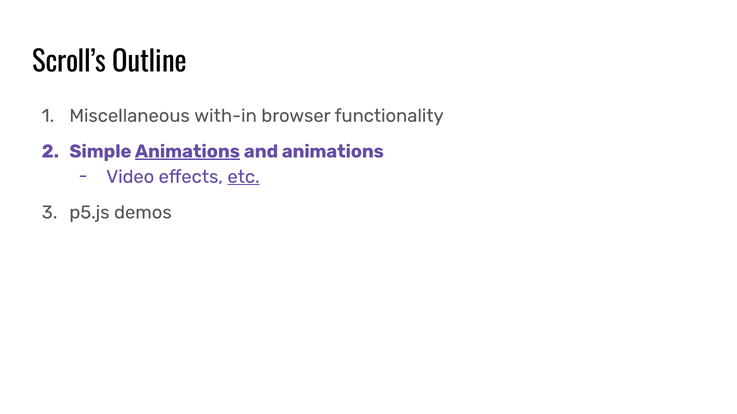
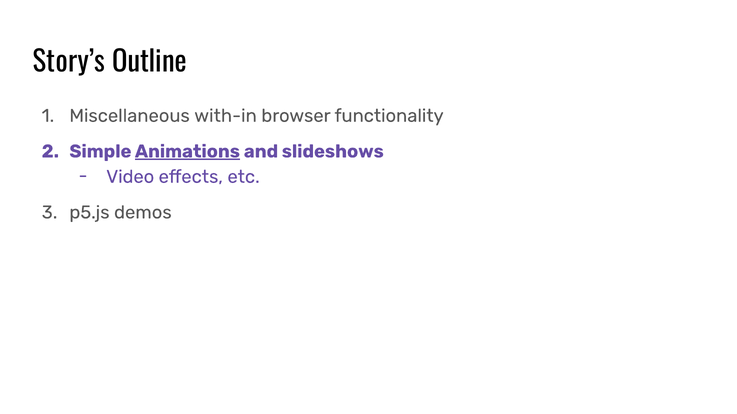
Scroll’s: Scroll’s -> Story’s (69, 62)
and animations: animations -> slideshows (333, 152)
etc underline: present -> none (244, 177)
